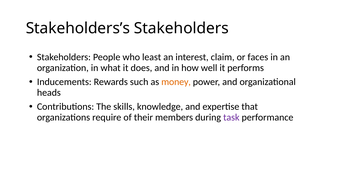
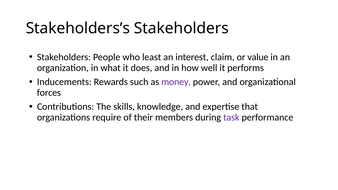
faces: faces -> value (258, 57)
money colour: orange -> purple (176, 82)
heads: heads -> forces (49, 93)
